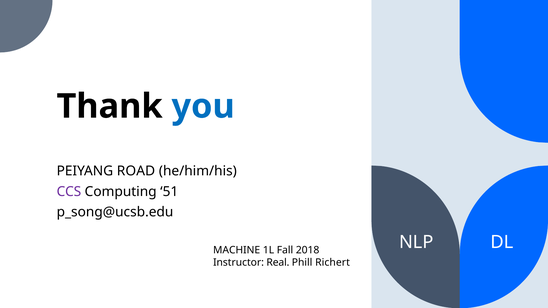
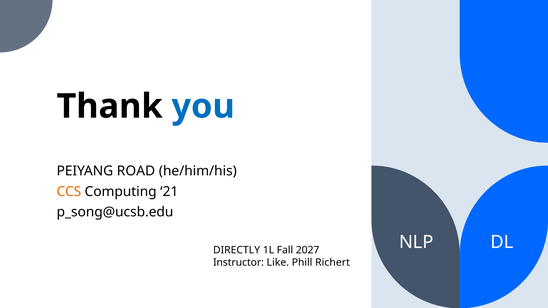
CCS colour: purple -> orange (69, 192)
51: 51 -> 21 (169, 192)
MACHINE: MACHINE -> DIRECTLY (237, 250)
2018: 2018 -> 2027 (308, 250)
Real: Real -> Like (278, 263)
